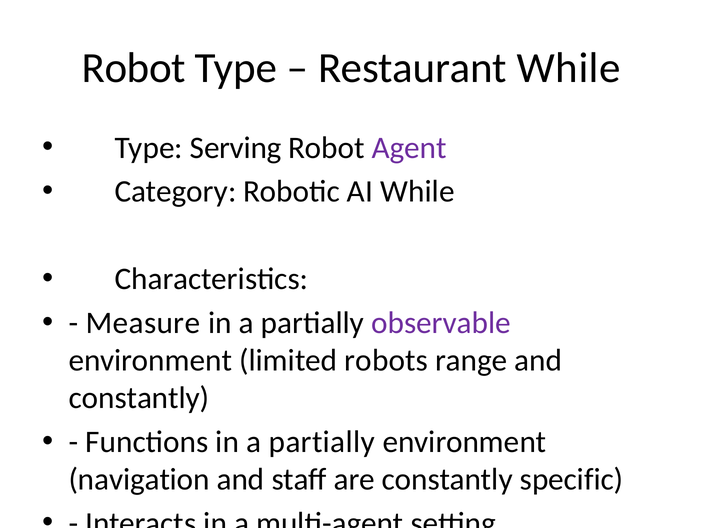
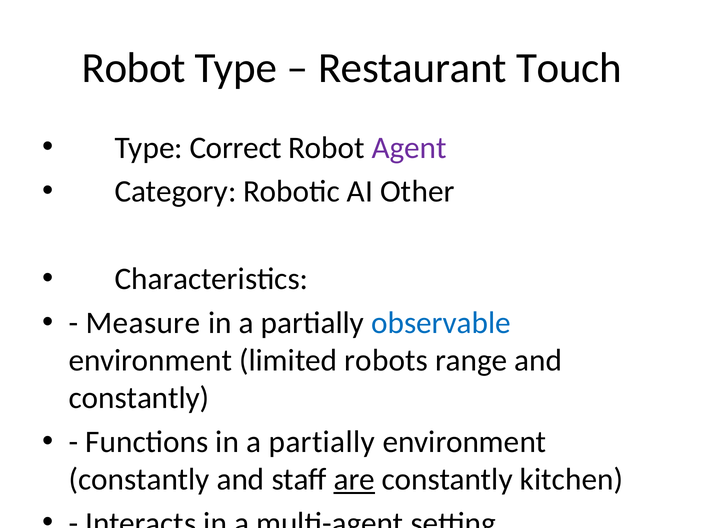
Restaurant While: While -> Touch (569, 68)
Serving: Serving -> Correct (236, 148)
AI While: While -> Other (417, 192)
observable colour: purple -> blue (441, 323)
navigation: navigation -> constantly (139, 479)
are underline: none -> present (354, 479)
constantly specific: specific -> kitchen (572, 479)
